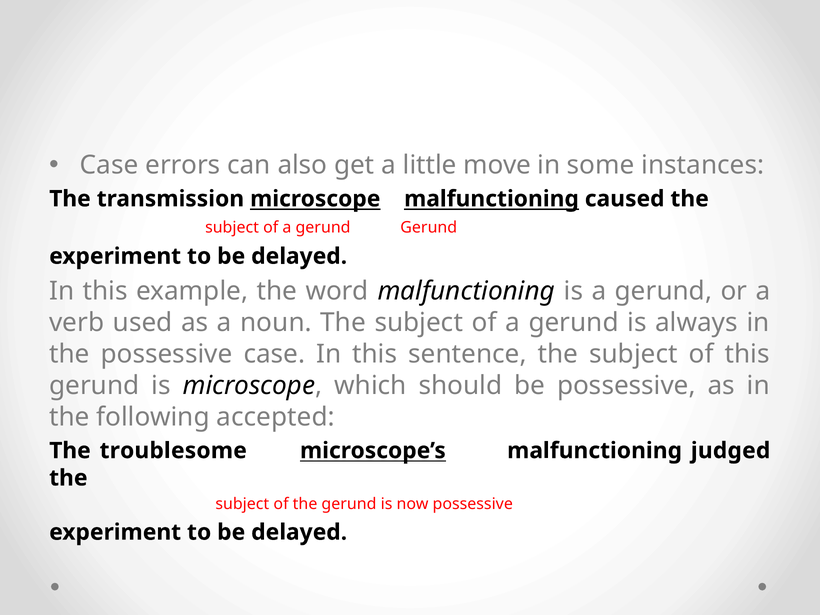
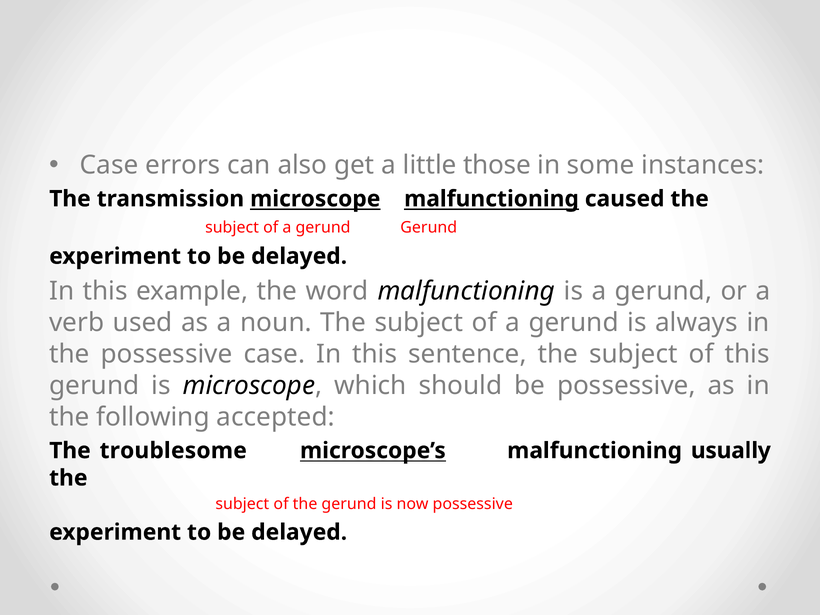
move: move -> those (497, 165)
judged: judged -> usually (731, 451)
